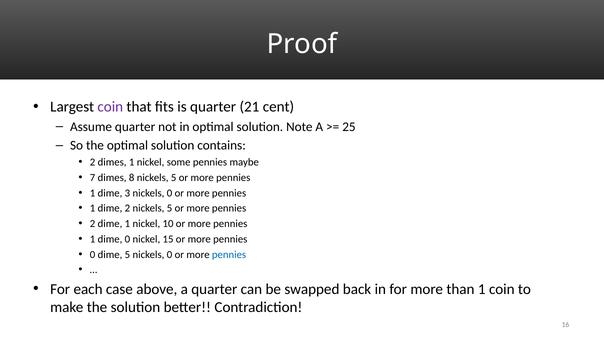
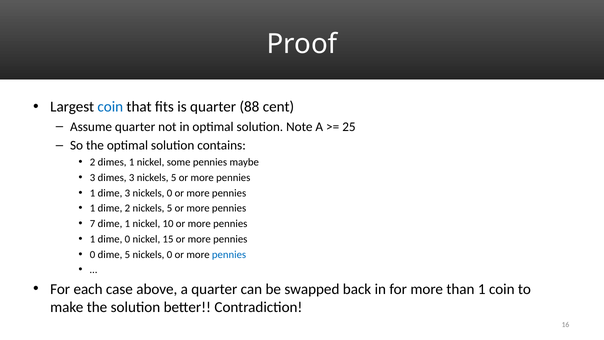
coin colour: purple -> blue (110, 107)
21: 21 -> 88 (249, 107)
7: 7 -> 3 (93, 178)
dimes 8: 8 -> 3 (132, 178)
2: 2 -> 7 (93, 224)
